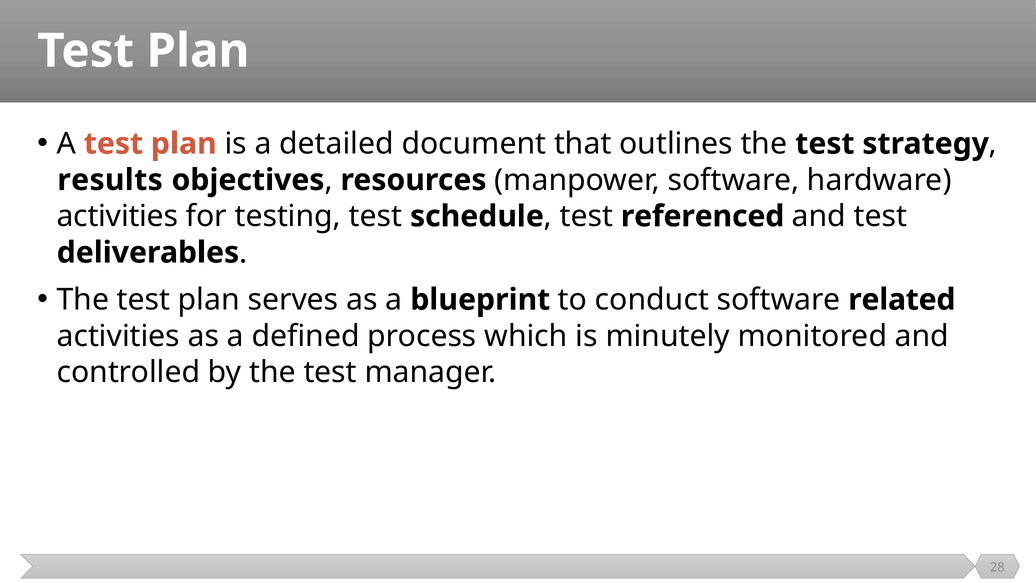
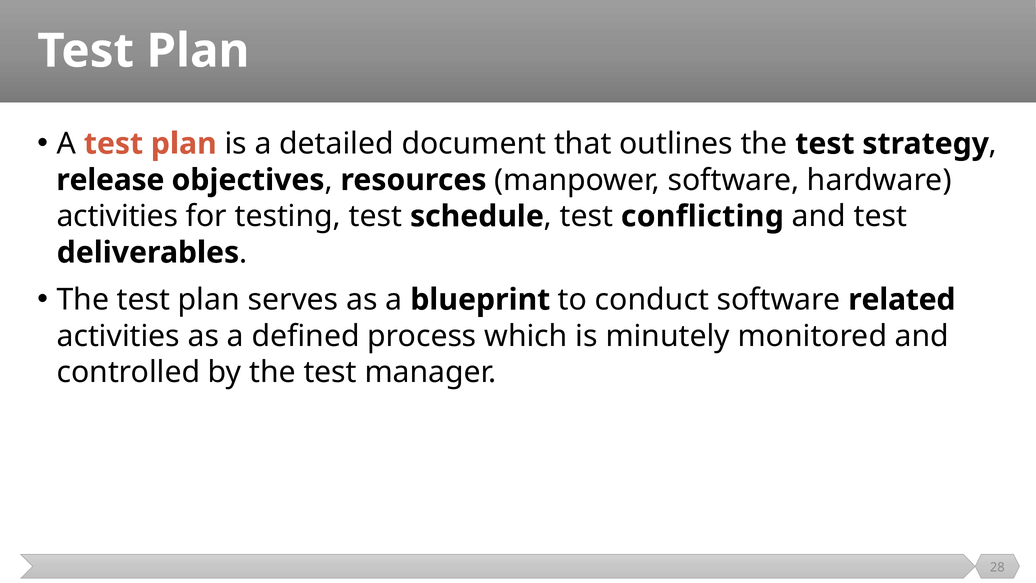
results: results -> release (110, 180)
referenced: referenced -> conflicting (702, 216)
